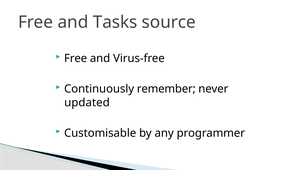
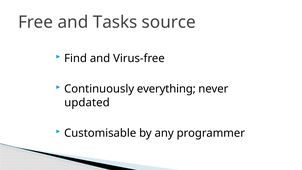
Free: Free -> Find (76, 58)
remember: remember -> everything (166, 89)
